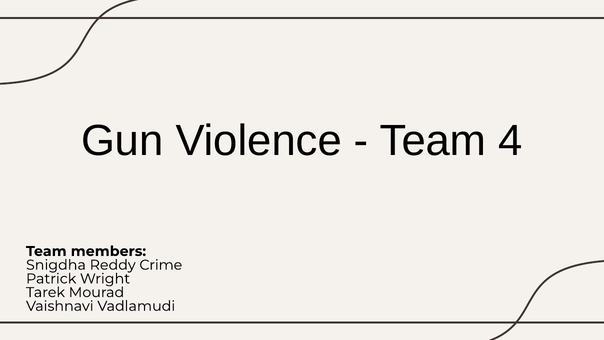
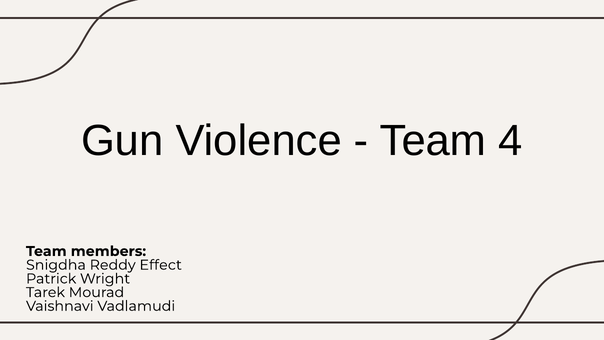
Crime: Crime -> Effect (161, 265)
